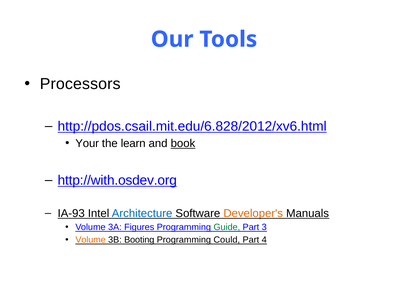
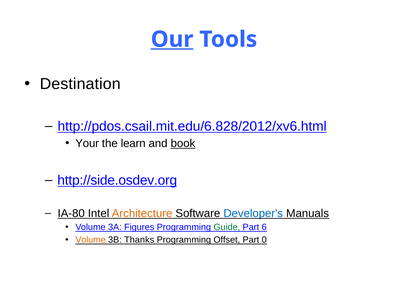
Our underline: none -> present (172, 39)
Processors: Processors -> Destination (80, 84)
http://with.osdev.org: http://with.osdev.org -> http://side.osdev.org (117, 180)
IA-93: IA-93 -> IA-80 (71, 213)
Architecture colour: blue -> orange (142, 213)
Developer's colour: orange -> blue (253, 213)
3: 3 -> 6 (264, 227)
Booting: Booting -> Thanks (139, 240)
Could: Could -> Offset (227, 240)
4: 4 -> 0 (264, 240)
